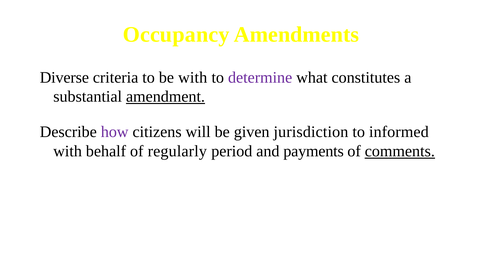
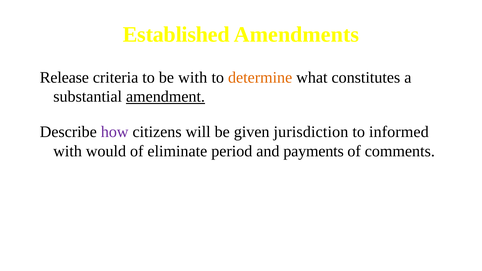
Occupancy: Occupancy -> Established (176, 35)
Diverse: Diverse -> Release (64, 77)
determine colour: purple -> orange (260, 77)
behalf: behalf -> would (106, 151)
regularly: regularly -> eliminate (177, 151)
comments underline: present -> none (400, 151)
